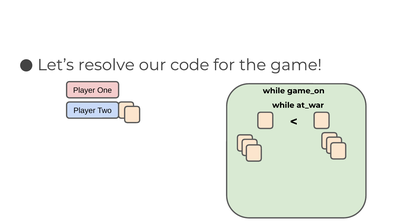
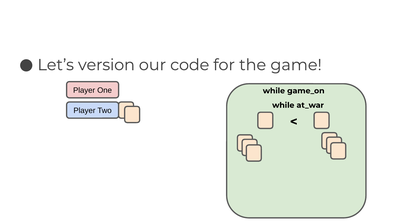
resolve: resolve -> version (106, 65)
